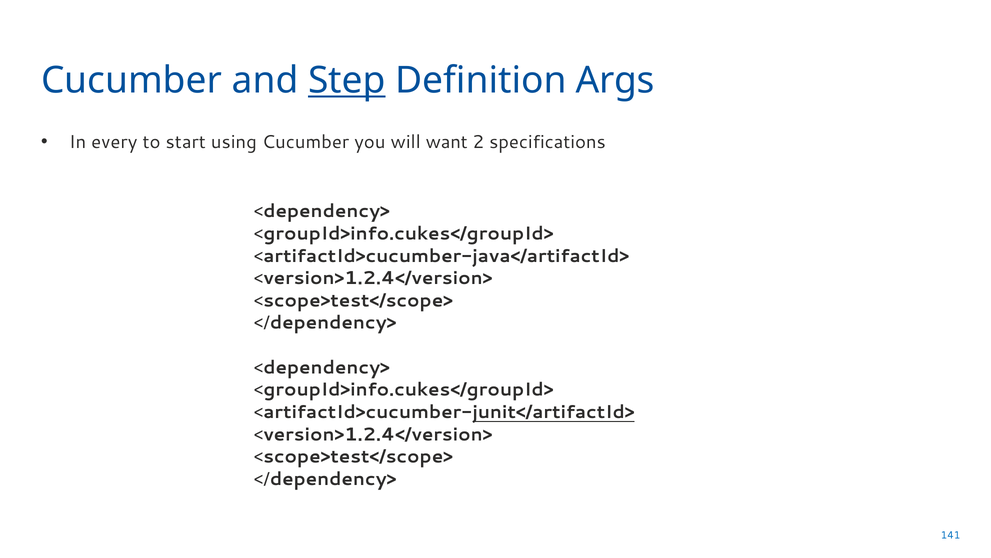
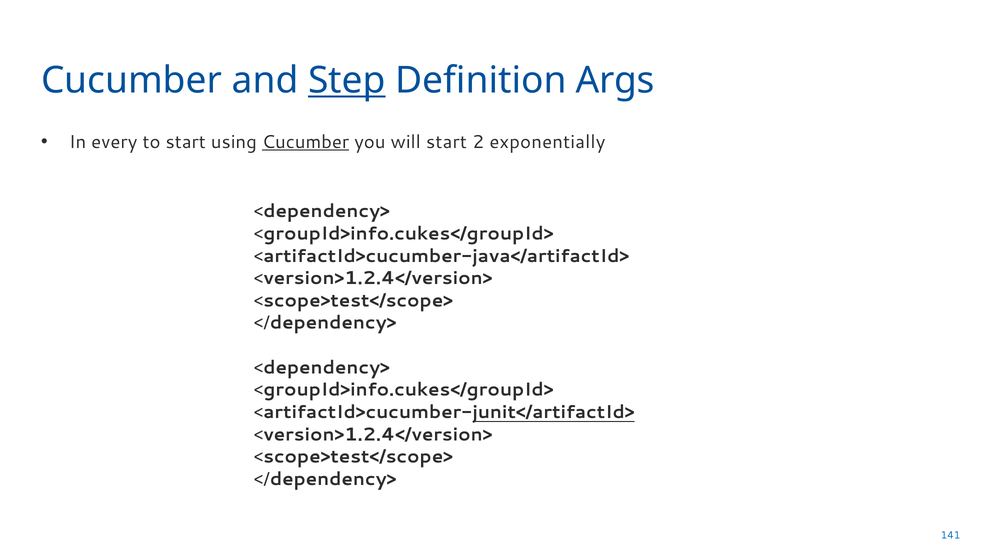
Cucumber underline: none -> present (306, 142)
will want: want -> start (447, 142)
specifications: specifications -> exponentially (547, 142)
